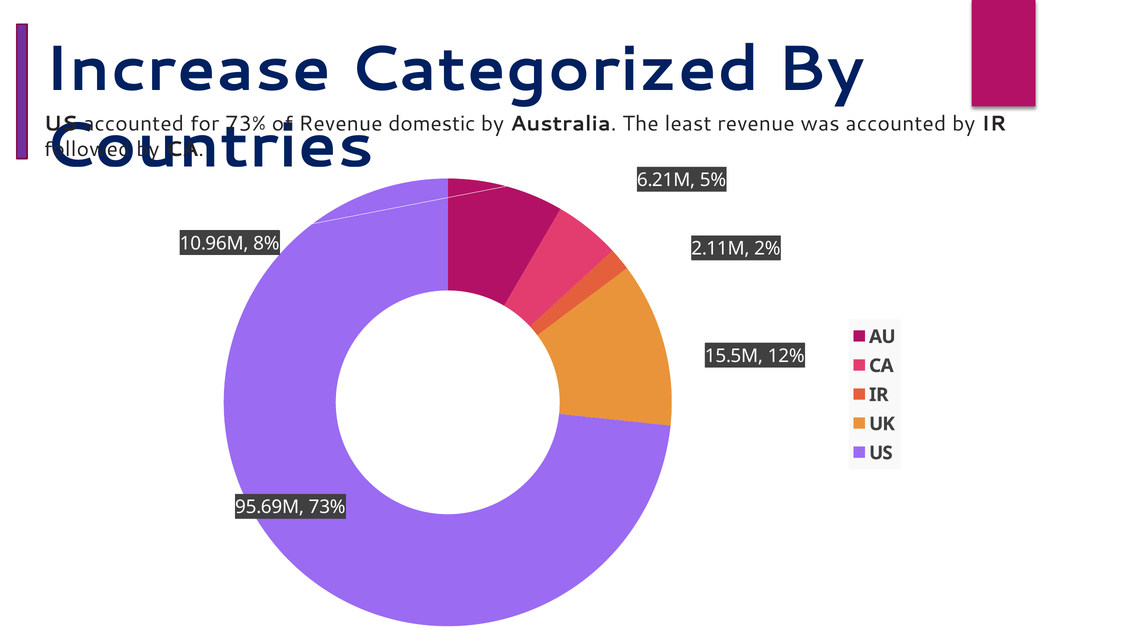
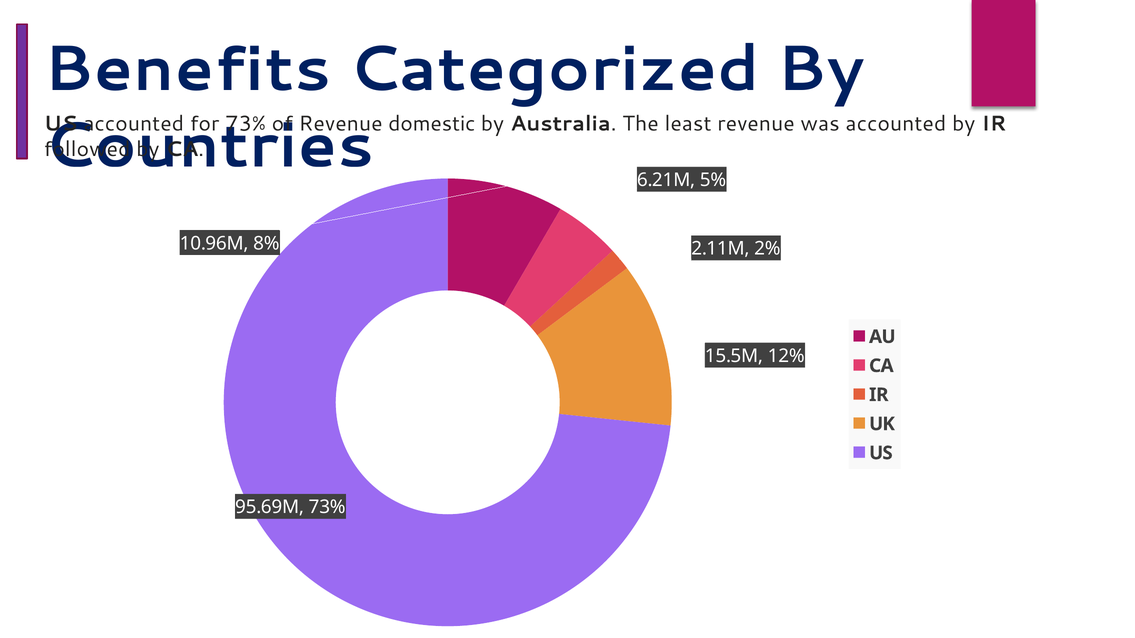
Increase: Increase -> Benefits (187, 69)
